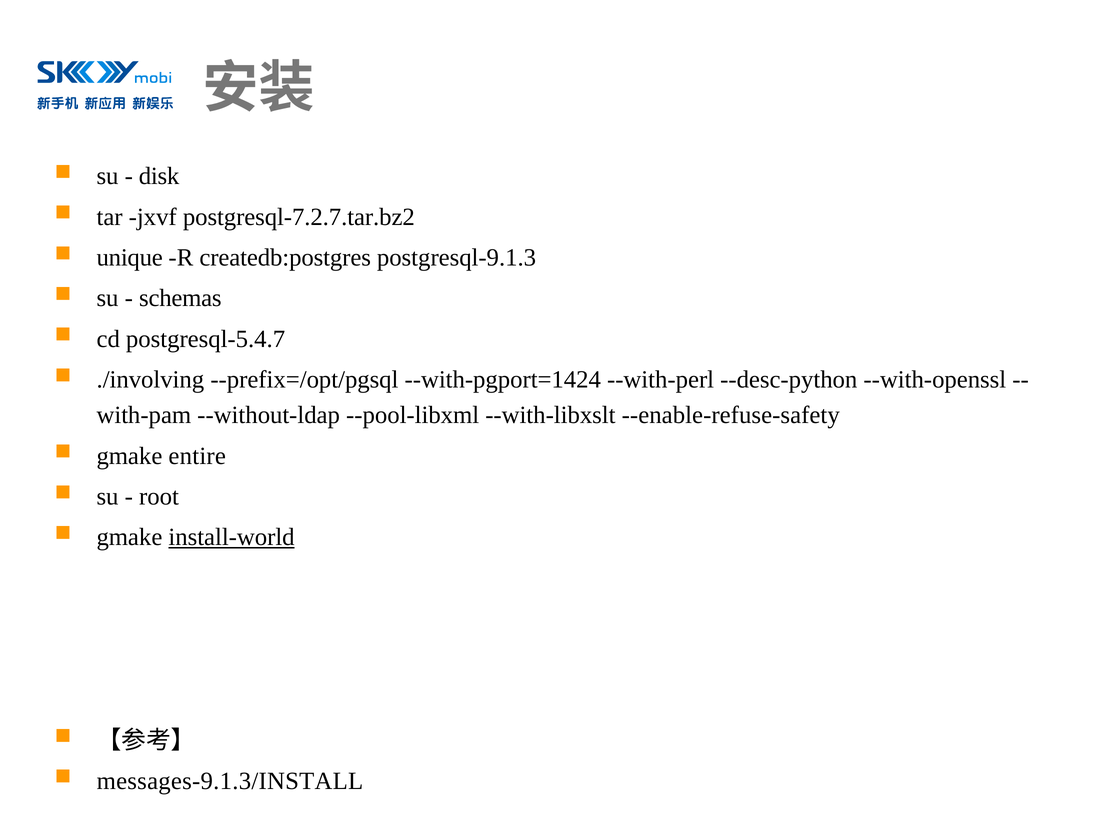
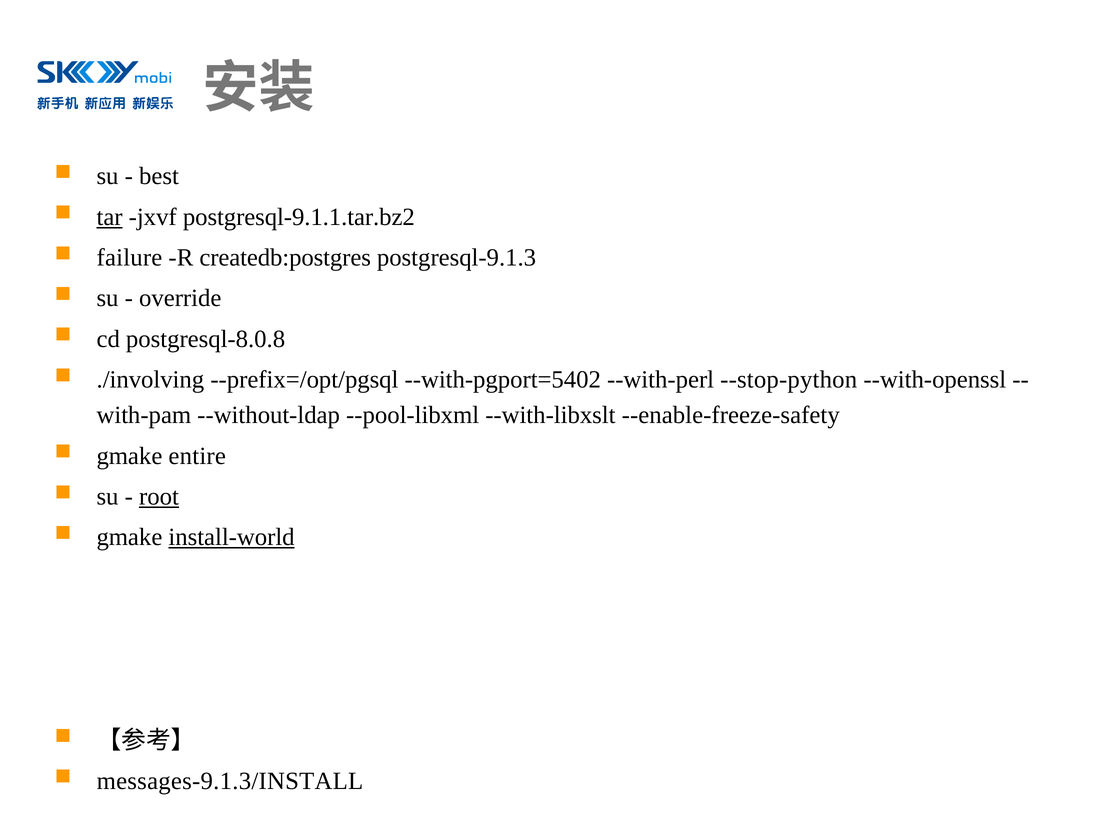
disk: disk -> best (159, 176)
tar underline: none -> present (110, 217)
postgresql-7.2.7.tar.bz2: postgresql-7.2.7.tar.bz2 -> postgresql-9.1.1.tar.bz2 (299, 217)
unique: unique -> failure (129, 258)
schemas: schemas -> override (180, 298)
postgresql-5.4.7: postgresql-5.4.7 -> postgresql-8.0.8 (206, 339)
--with-pgport=1424: --with-pgport=1424 -> --with-pgport=5402 (503, 380)
--desc-python: --desc-python -> --stop-python (789, 380)
--enable-refuse-safety: --enable-refuse-safety -> --enable-freeze-safety (731, 415)
root underline: none -> present (159, 496)
